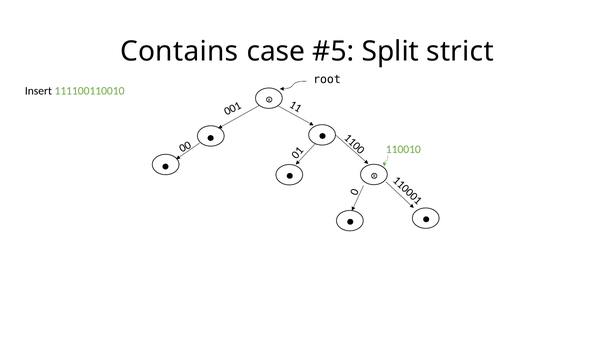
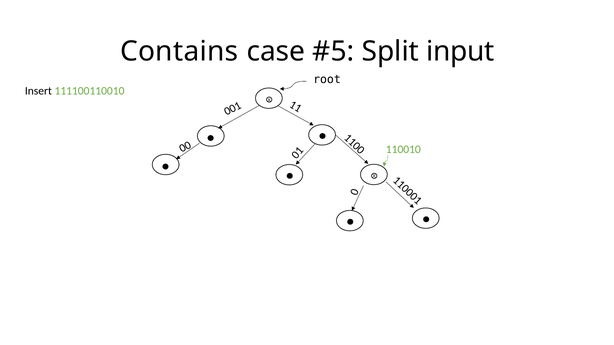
strict: strict -> input (460, 52)
